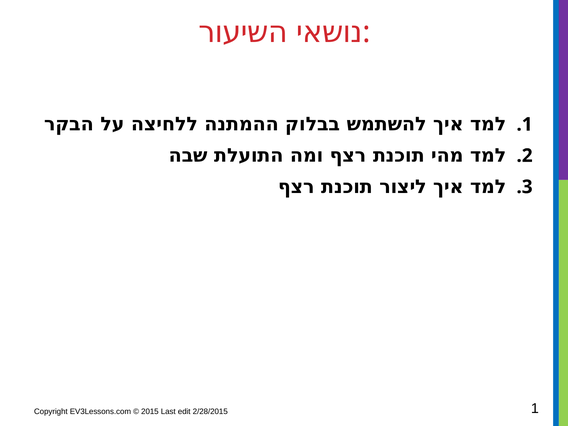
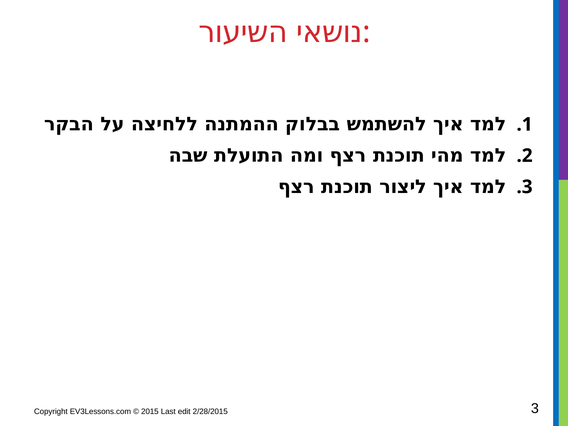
1: 1 -> 3 (535, 408)
